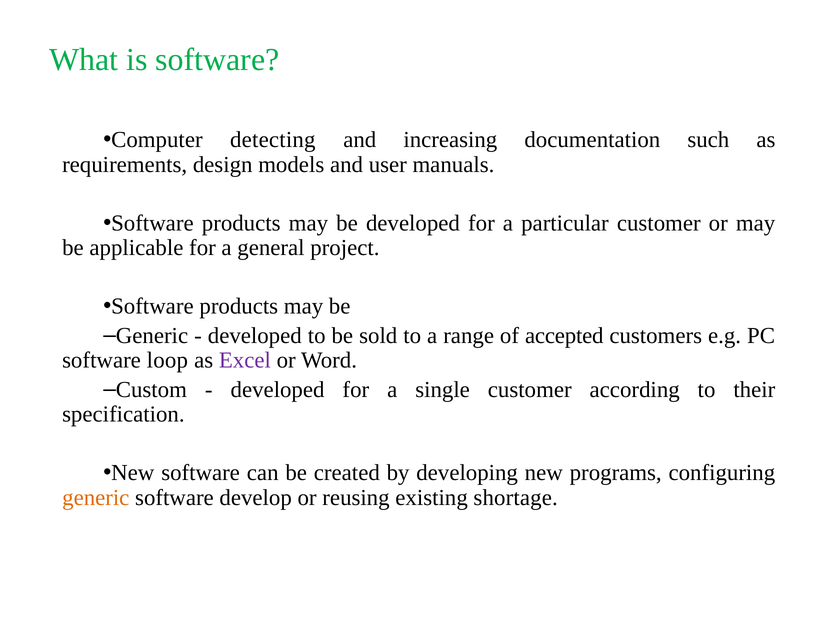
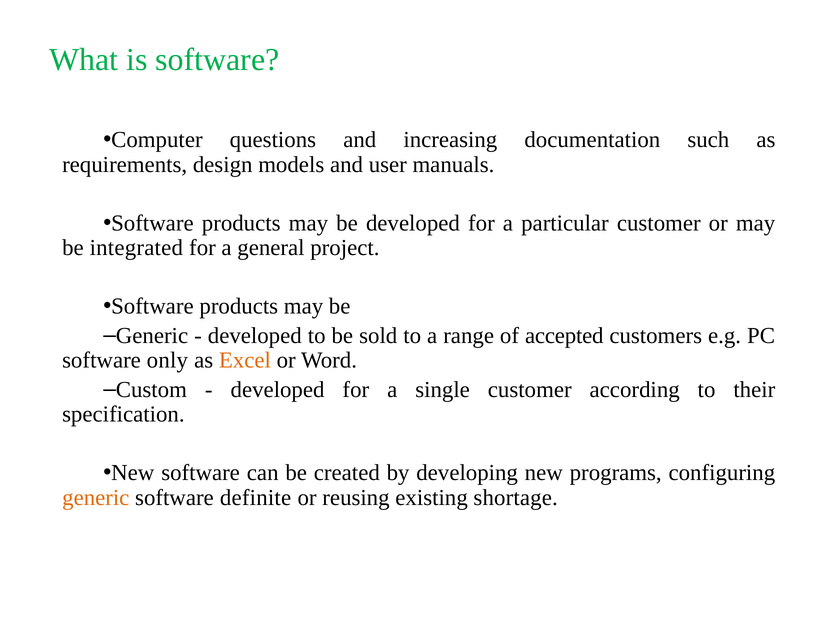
detecting: detecting -> questions (273, 140)
applicable: applicable -> integrated (136, 248)
loop: loop -> only (167, 360)
Excel colour: purple -> orange (245, 360)
develop: develop -> definite (256, 497)
